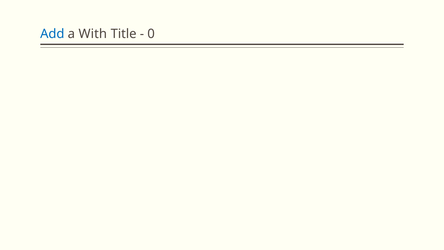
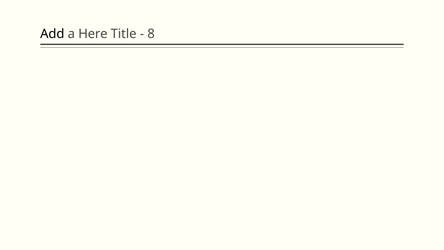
Add colour: blue -> black (52, 34)
With: With -> Here (93, 34)
0: 0 -> 8 (151, 34)
